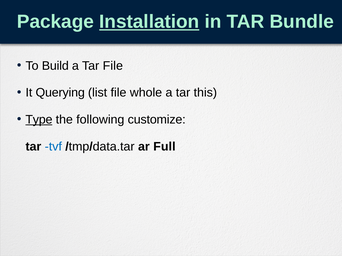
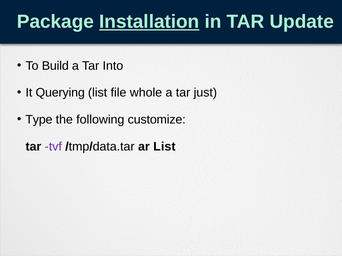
Bundle: Bundle -> Update (302, 22)
Tar File: File -> Into (113, 66)
this: this -> just (205, 93)
Type underline: present -> none (39, 120)
tvf colour: blue -> purple (53, 147)
ar Full: Full -> List (164, 147)
